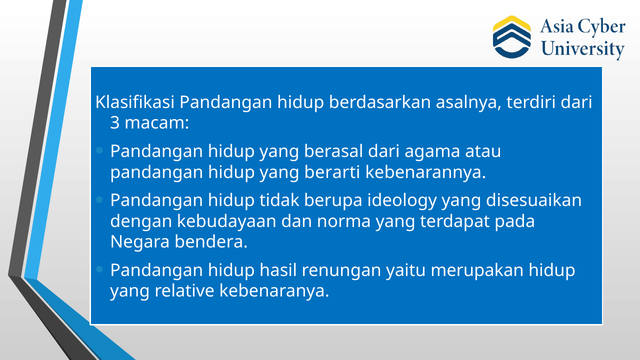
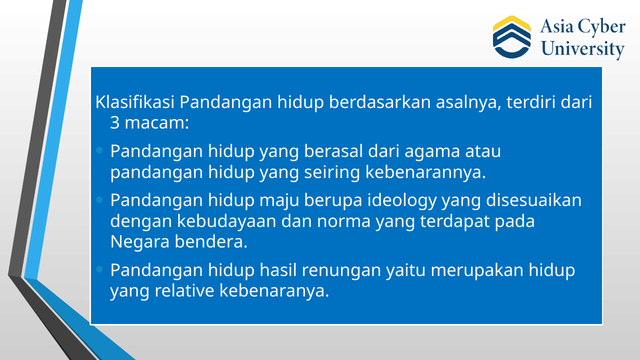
berarti: berarti -> seiring (332, 172)
tidak: tidak -> maju (280, 201)
